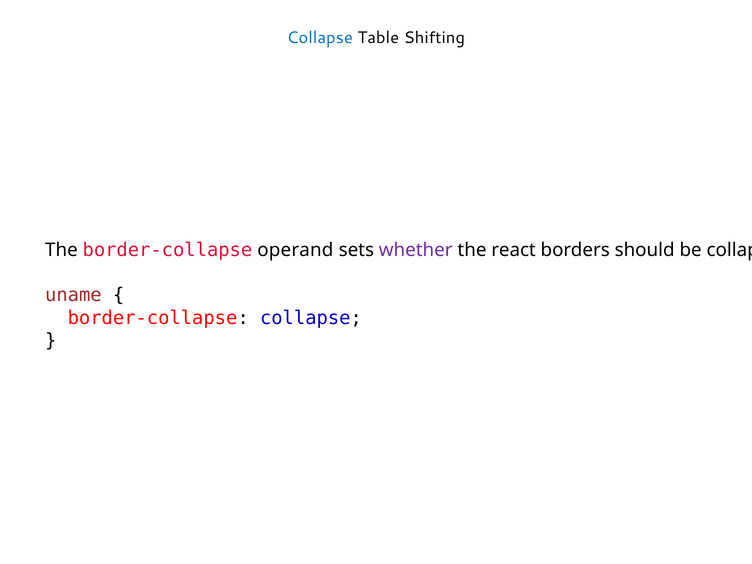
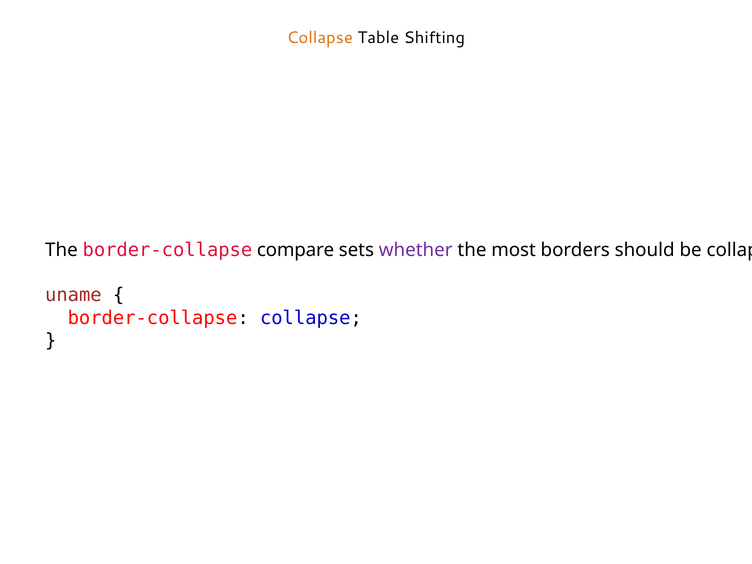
Collapse colour: blue -> orange (320, 38)
operand: operand -> compare (296, 250)
react: react -> most (514, 250)
